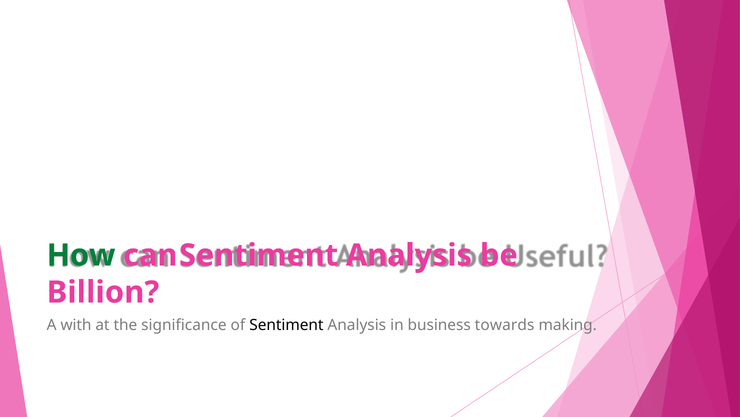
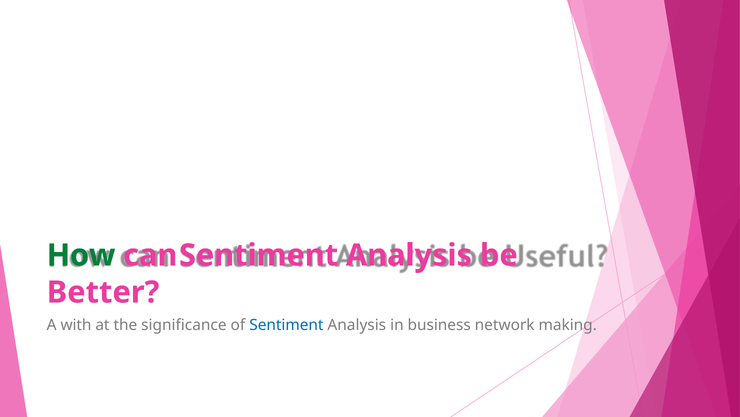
Billion: Billion -> Better (103, 292)
Sentiment colour: black -> blue (286, 324)
towards: towards -> network (505, 324)
